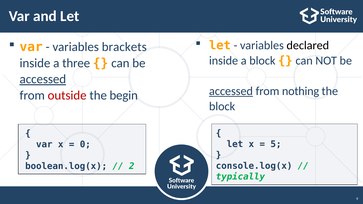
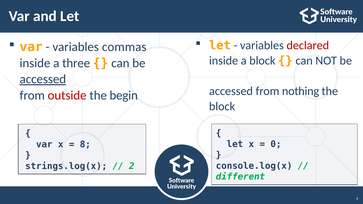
declared colour: black -> red (308, 46)
brackets: brackets -> commas (124, 47)
accessed underline: present -> none (231, 91)
5: 5 -> 0 (276, 144)
0: 0 -> 8 (85, 144)
boolean.log(x: boolean.log(x -> strings.log(x (66, 166)
typically: typically -> different (240, 177)
